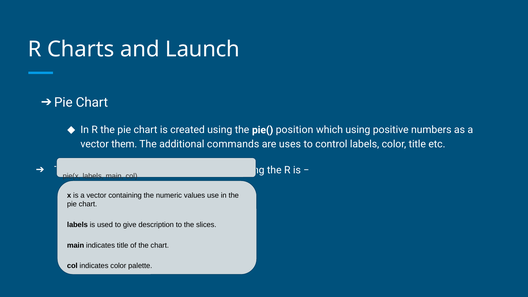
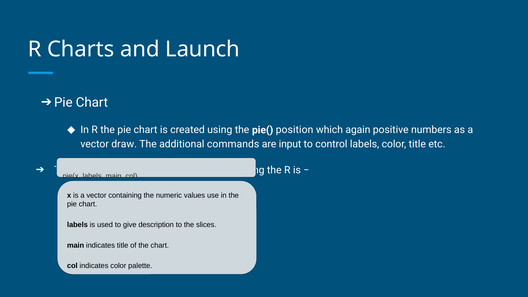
which using: using -> again (358, 130)
them: them -> draw (124, 144)
uses: uses -> input (290, 144)
